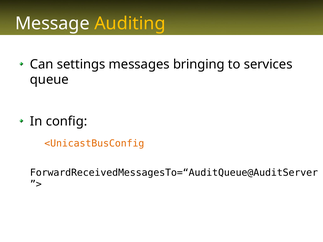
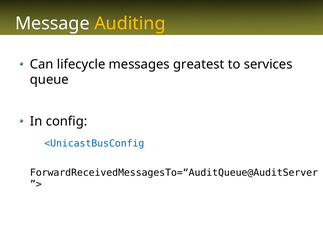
settings: settings -> lifecycle (81, 64)
bringing: bringing -> greatest (199, 64)
<UnicastBusConfig colour: orange -> blue (94, 144)
